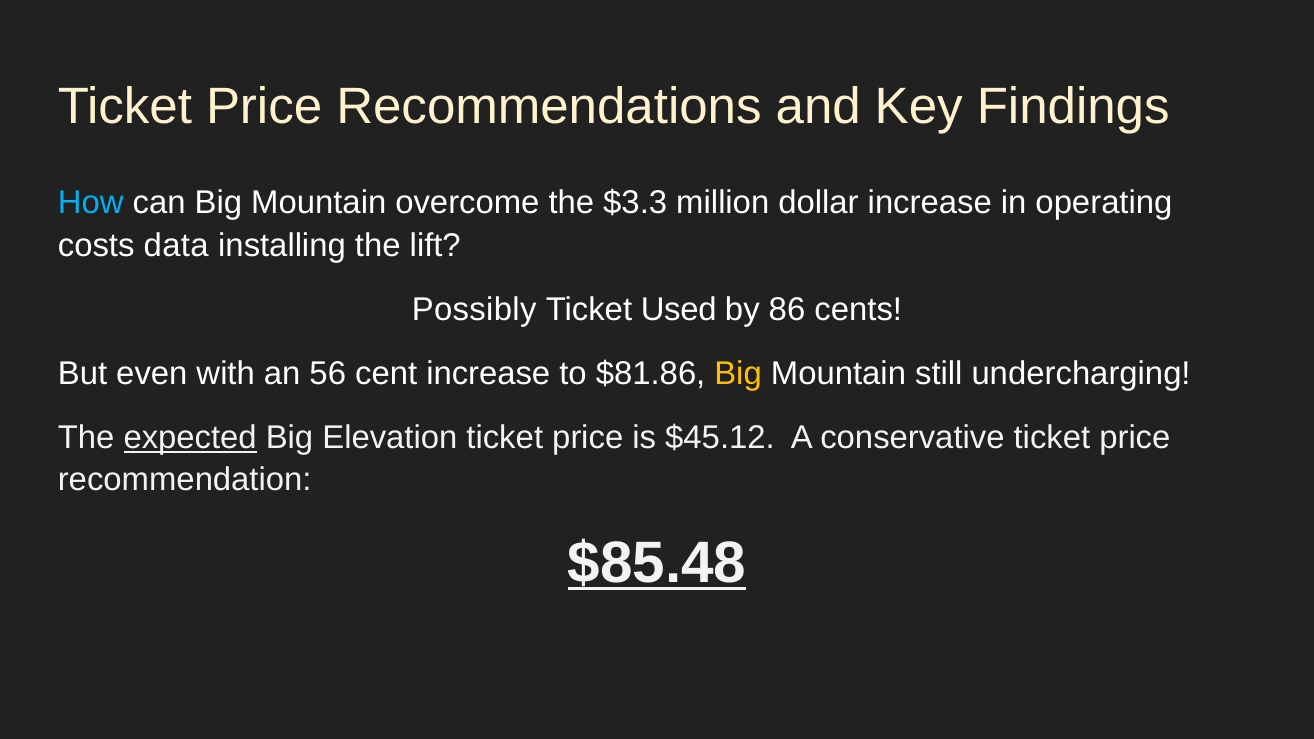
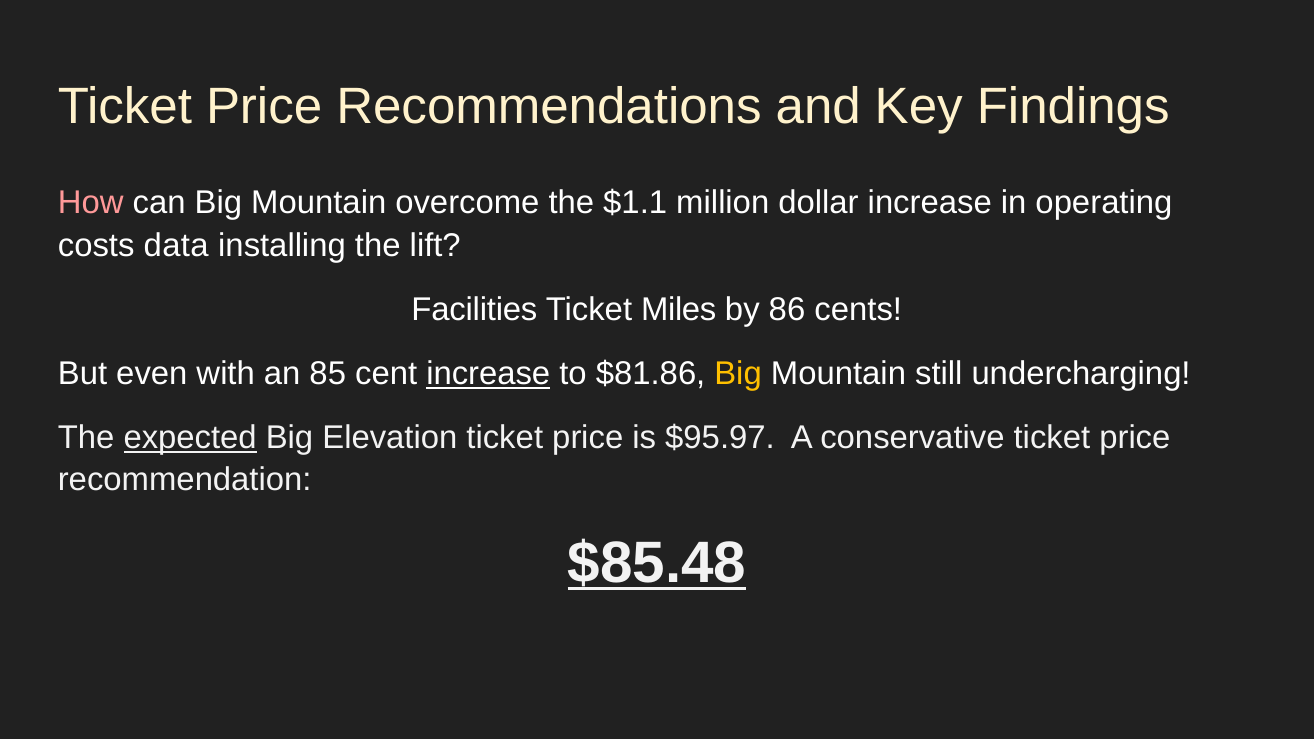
How colour: light blue -> pink (91, 203)
$3.3: $3.3 -> $1.1 (635, 203)
Possibly: Possibly -> Facilities (474, 310)
Used: Used -> Miles (679, 310)
56: 56 -> 85 (328, 374)
increase underline: none -> present (488, 374)
$45.12: $45.12 -> $95.97 (720, 438)
